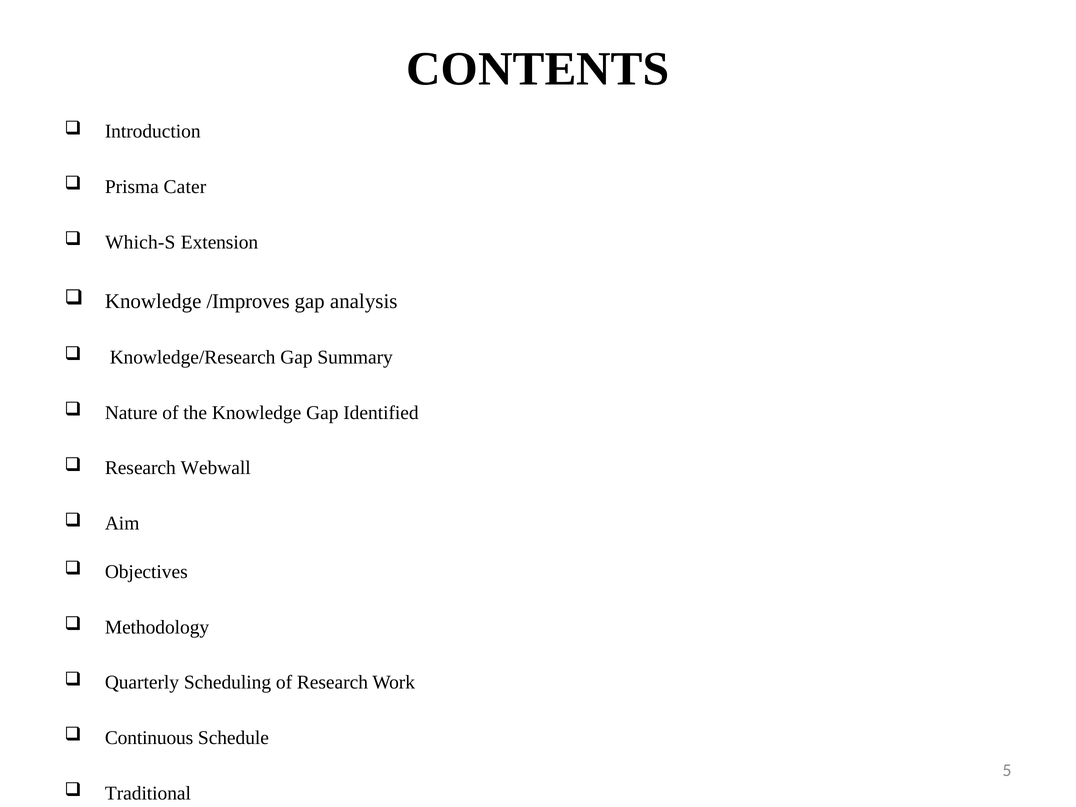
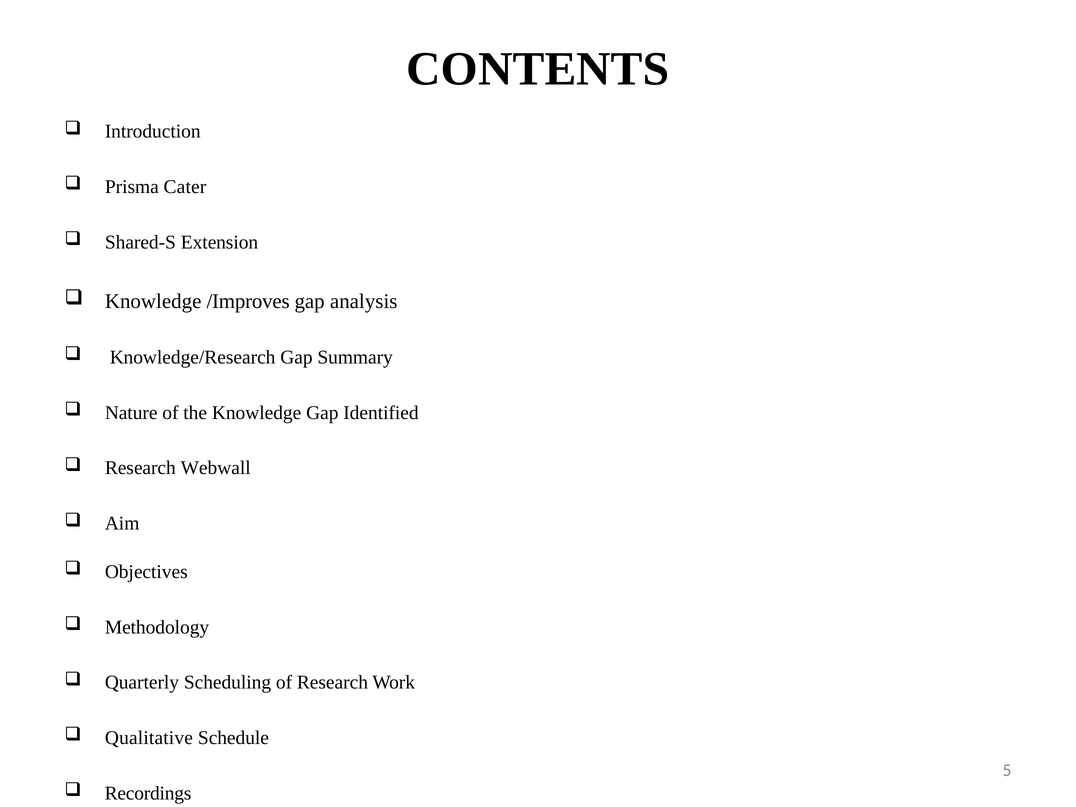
Which-S: Which-S -> Shared-S (140, 242)
Continuous: Continuous -> Qualitative (149, 738)
Traditional: Traditional -> Recordings (148, 793)
